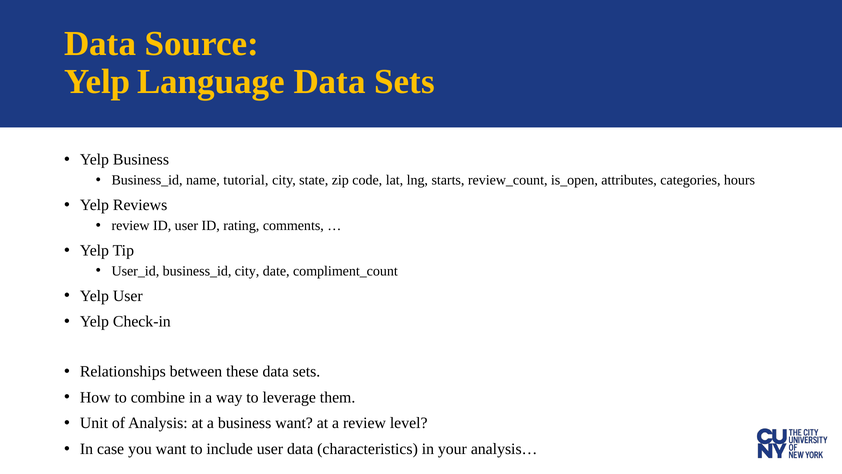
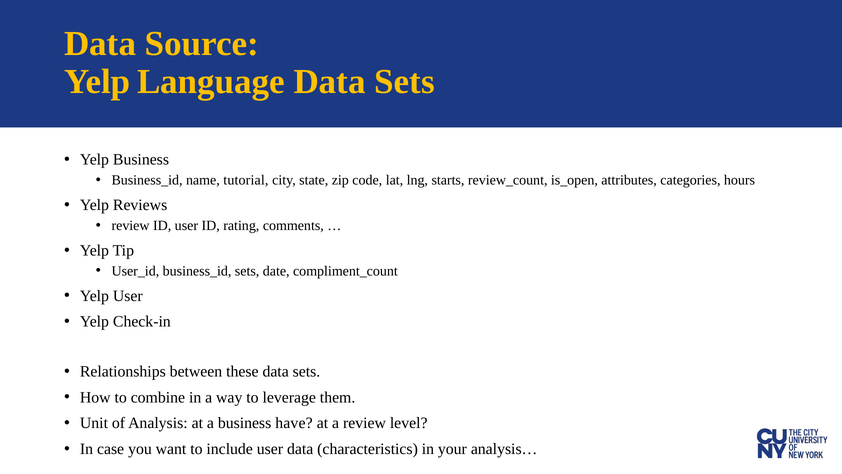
business_id city: city -> sets (247, 271)
business want: want -> have (294, 423)
